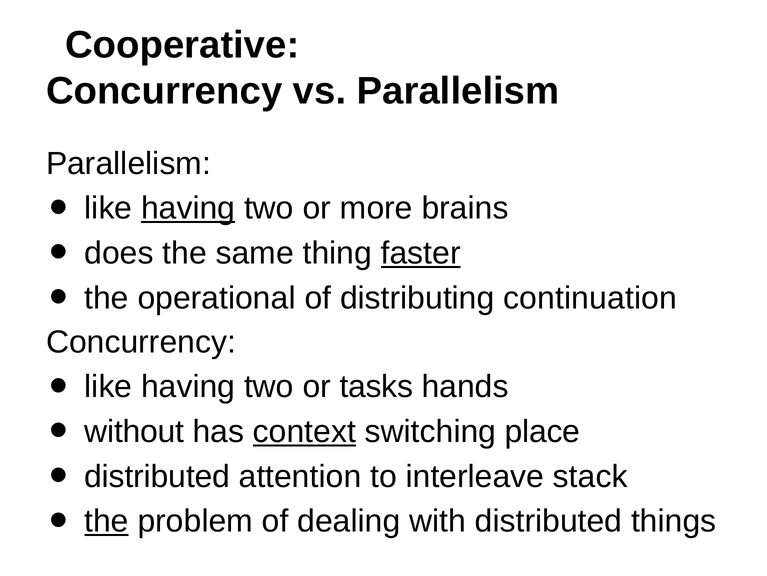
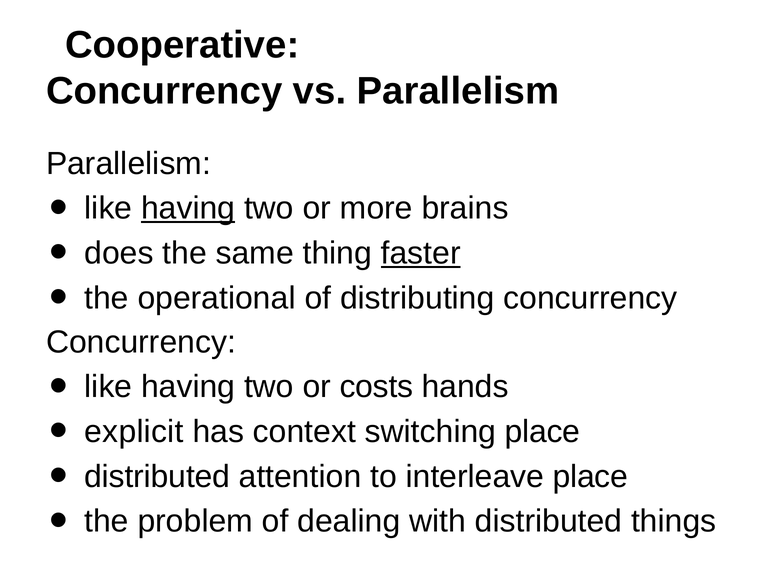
distributing continuation: continuation -> concurrency (590, 298)
tasks: tasks -> costs (376, 386)
without: without -> explicit (134, 431)
context underline: present -> none (304, 431)
interleave stack: stack -> place (590, 476)
the underline: present -> none (107, 521)
